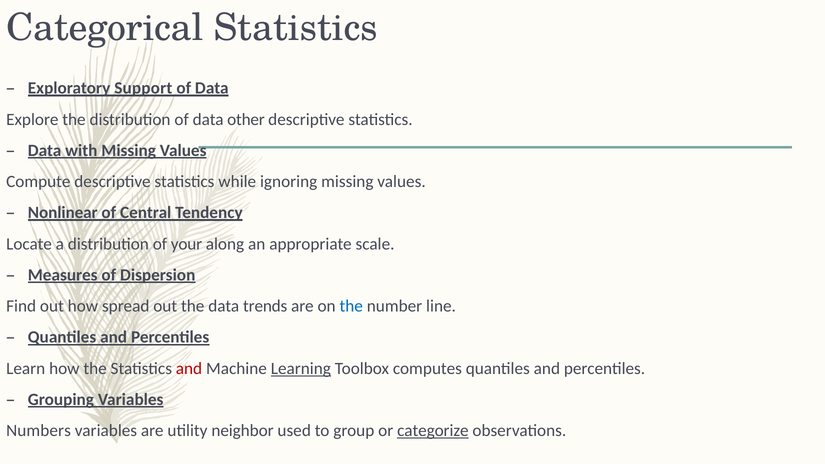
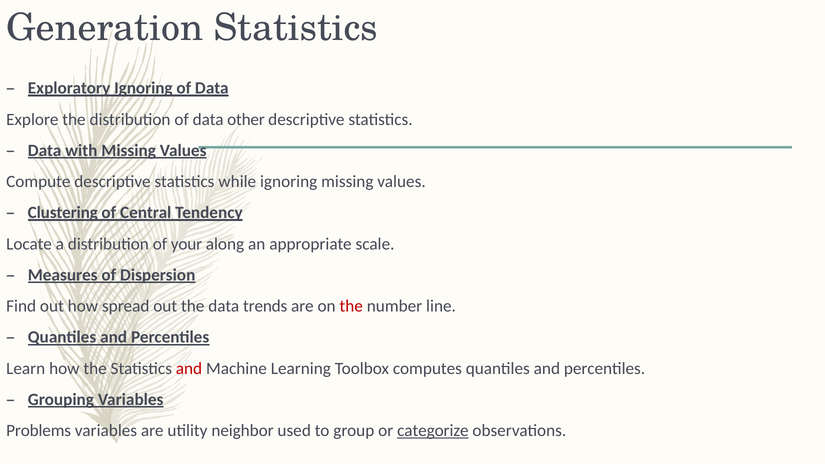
Categorical: Categorical -> Generation (105, 28)
Exploratory Support: Support -> Ignoring (143, 88)
Nonlinear: Nonlinear -> Clustering (63, 213)
the colour: blue -> red (351, 306)
Learning underline: present -> none (301, 369)
Numbers: Numbers -> Problems (39, 431)
